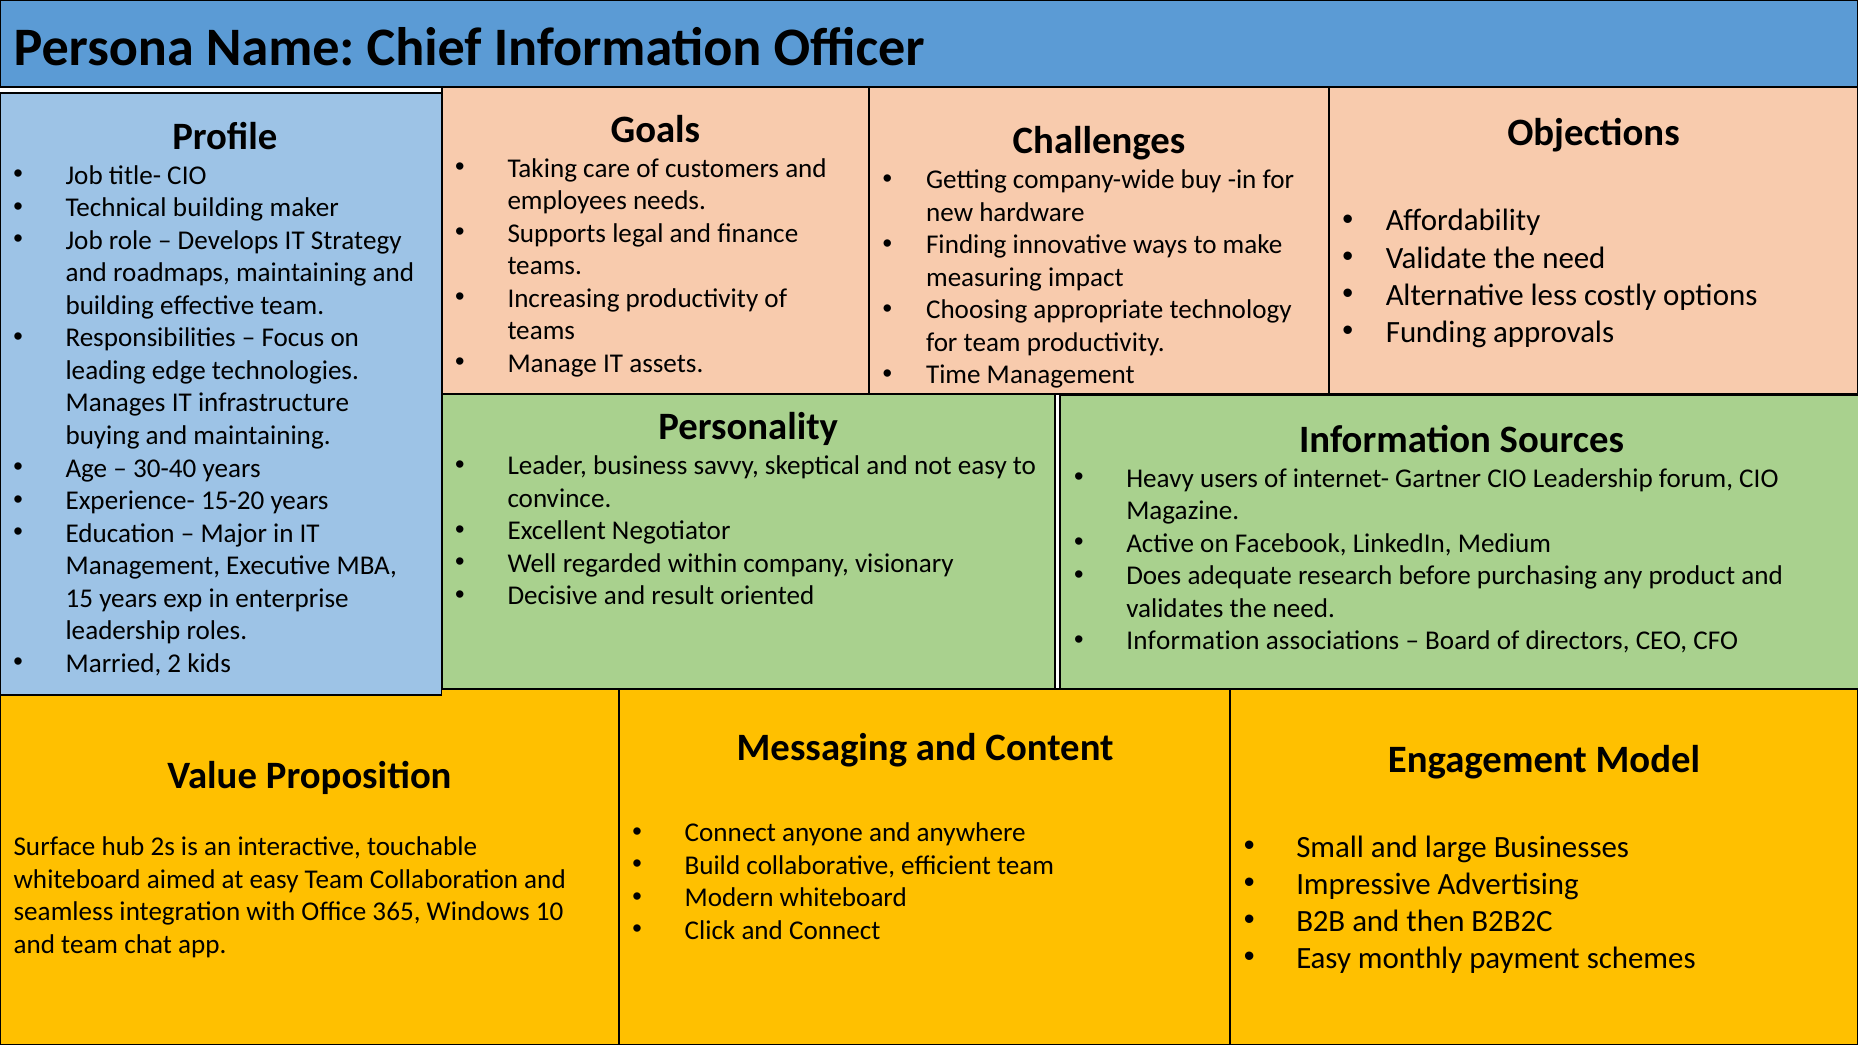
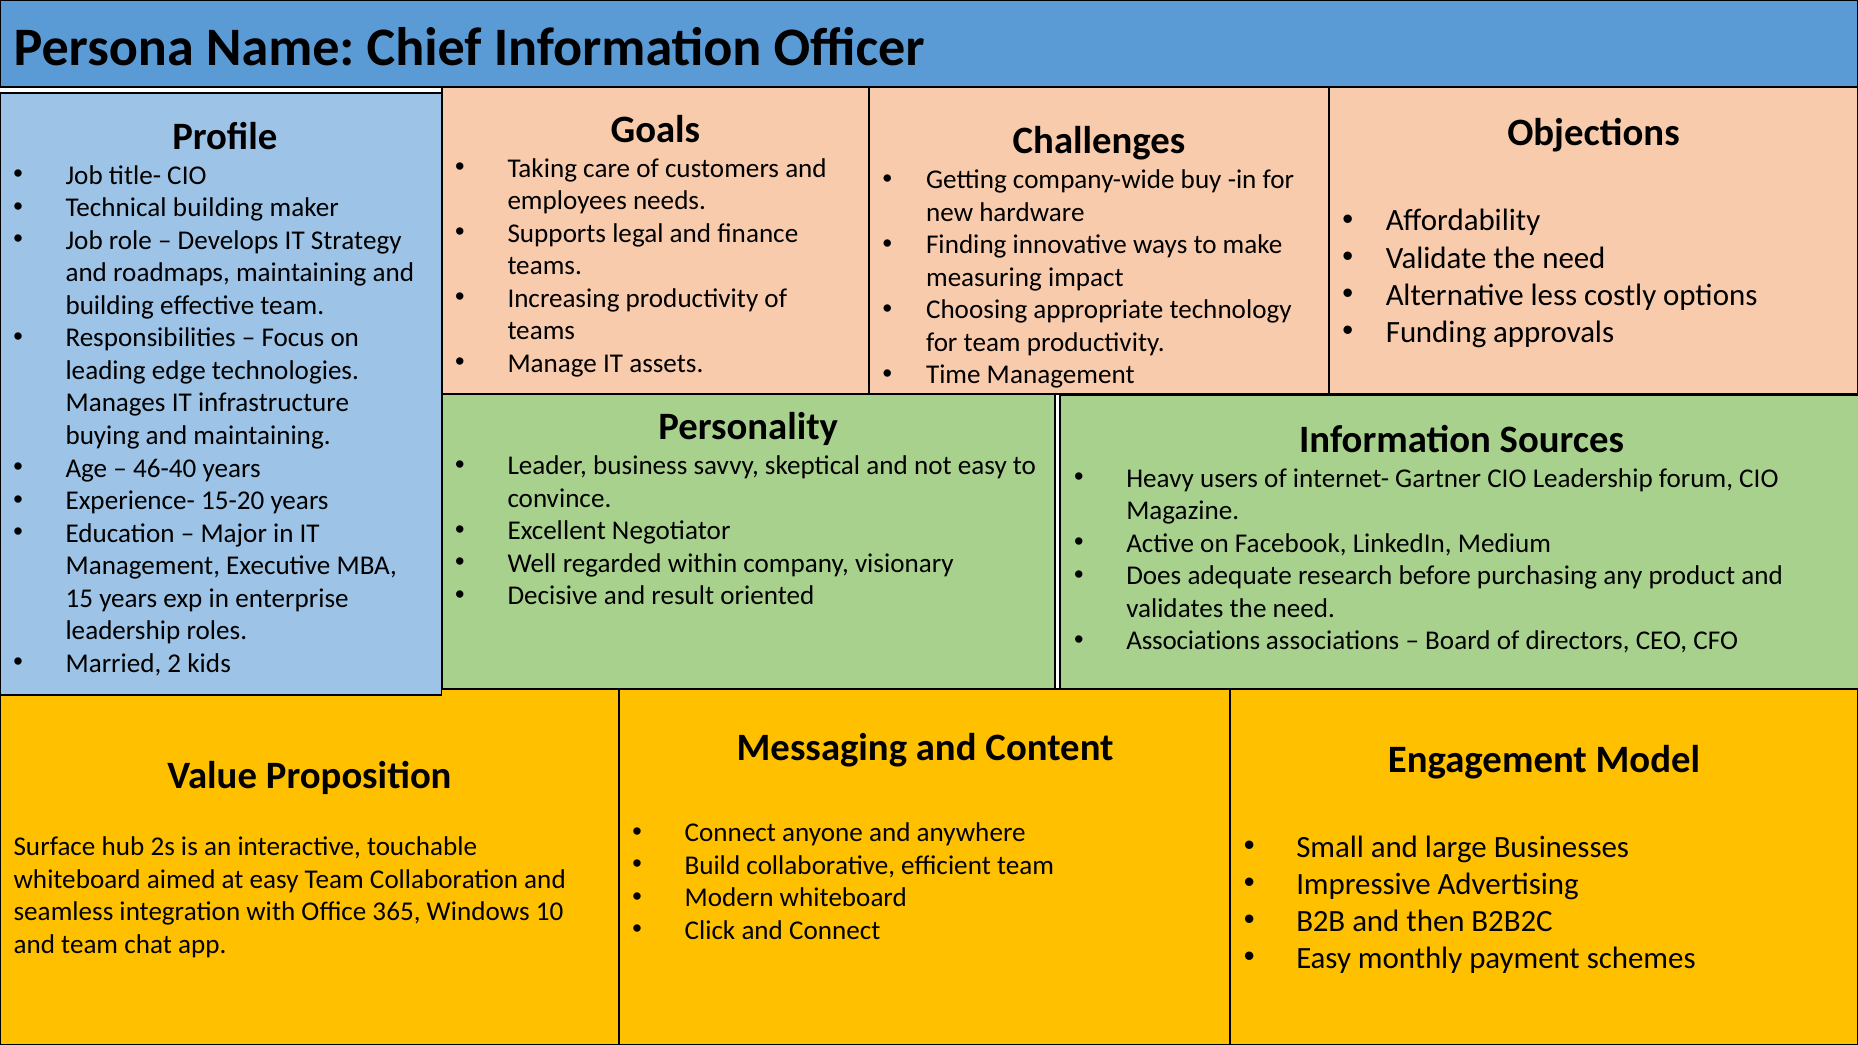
30-40: 30-40 -> 46-40 (165, 468)
Information: Information -> Associations (1193, 641)
